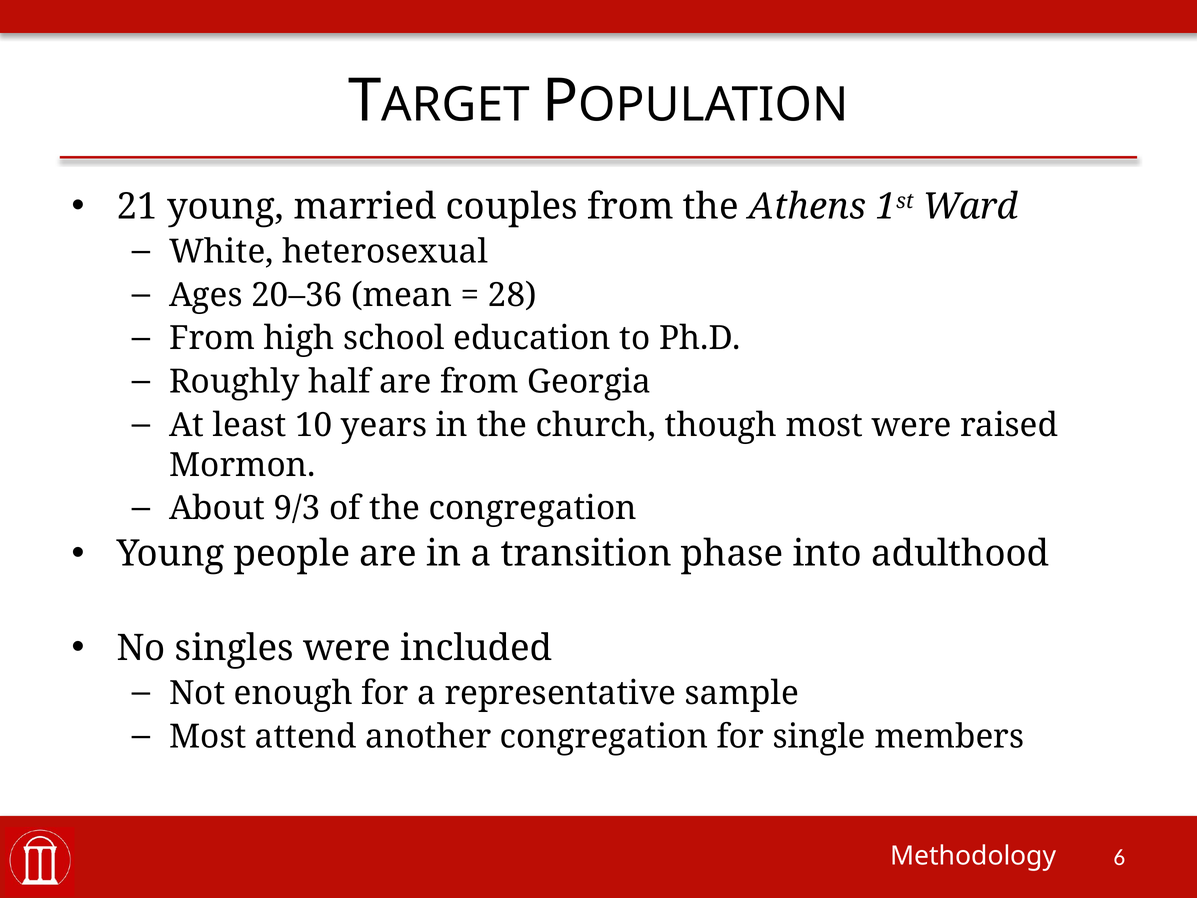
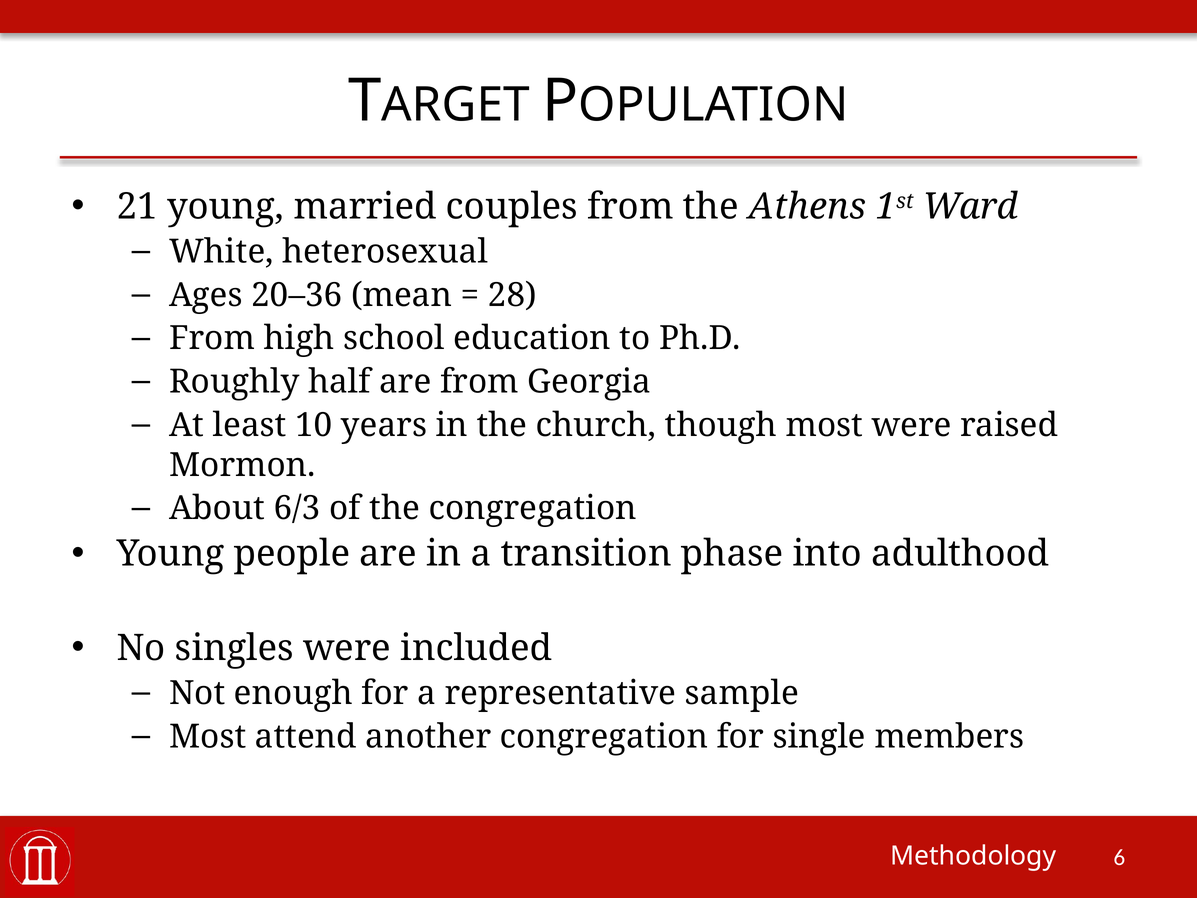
9/3: 9/3 -> 6/3 (297, 508)
